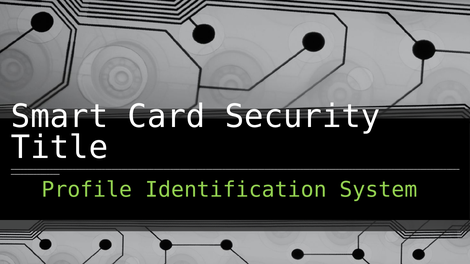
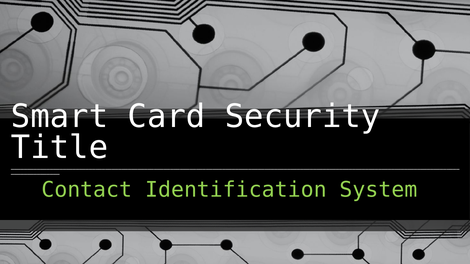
Profile: Profile -> Contact (87, 190)
